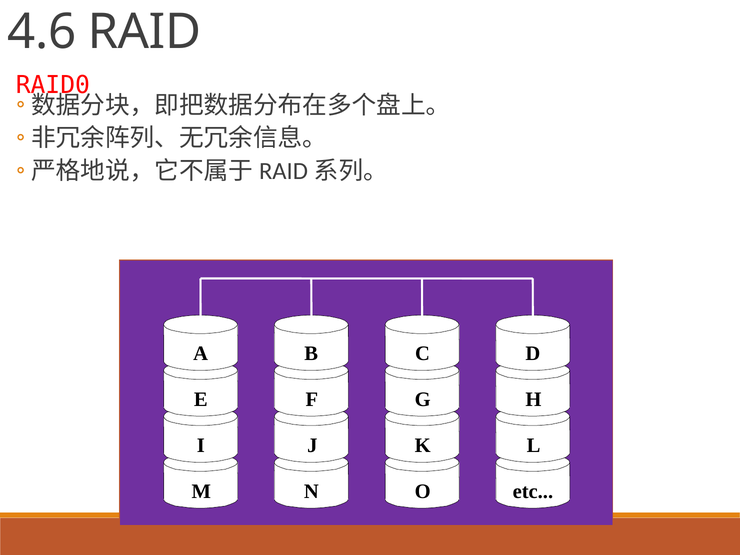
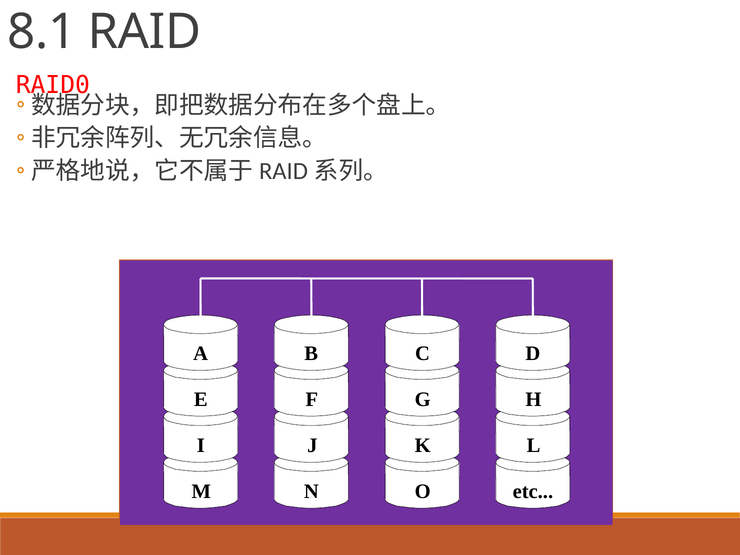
4.6: 4.6 -> 8.1 (42, 32)
